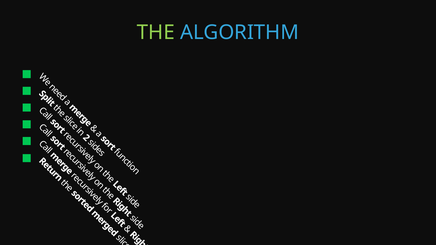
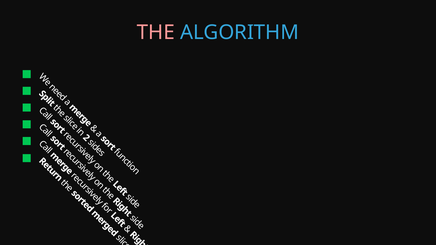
THE colour: light green -> pink (156, 33)
